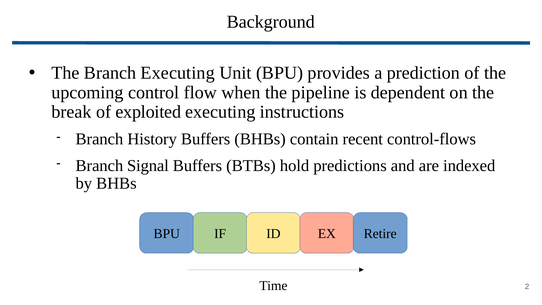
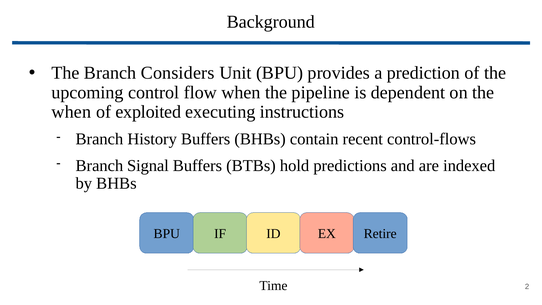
Branch Executing: Executing -> Considers (178, 73)
break: break -> when (71, 112)
